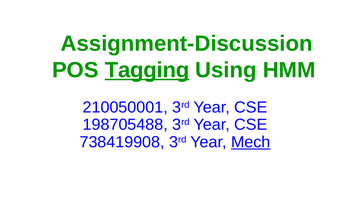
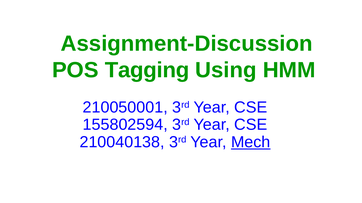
Tagging underline: present -> none (147, 70)
198705488: 198705488 -> 155802594 (125, 125)
738419908: 738419908 -> 210040138 (122, 142)
